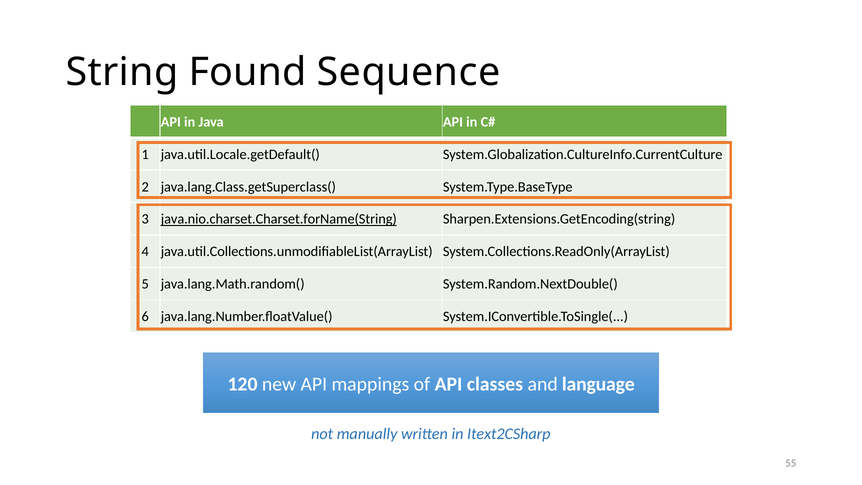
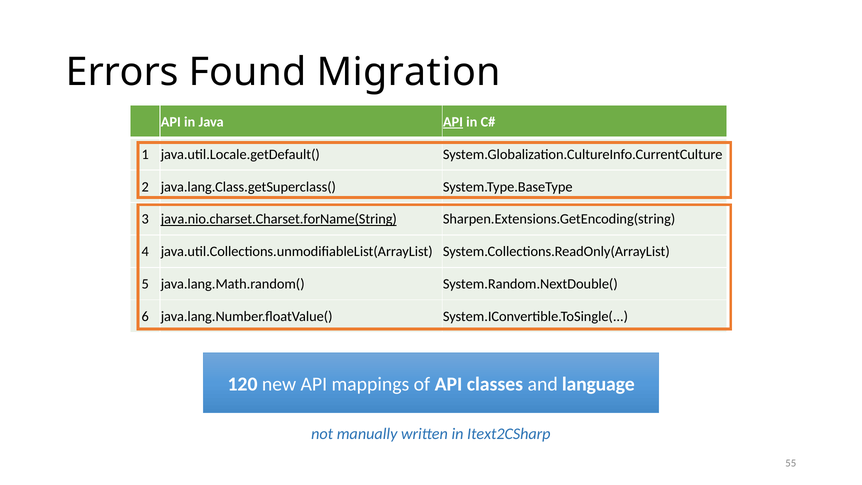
String: String -> Errors (122, 72)
Sequence: Sequence -> Migration (409, 72)
API underline: none -> present (453, 122)
